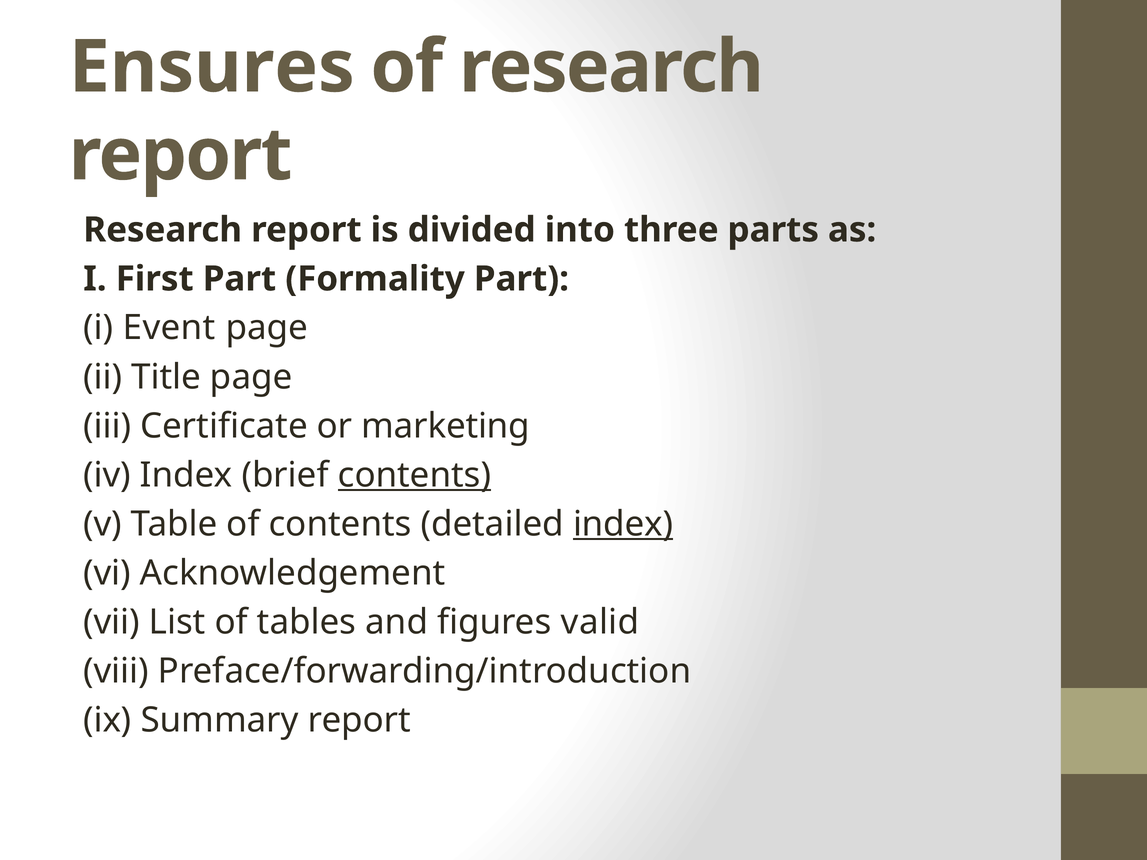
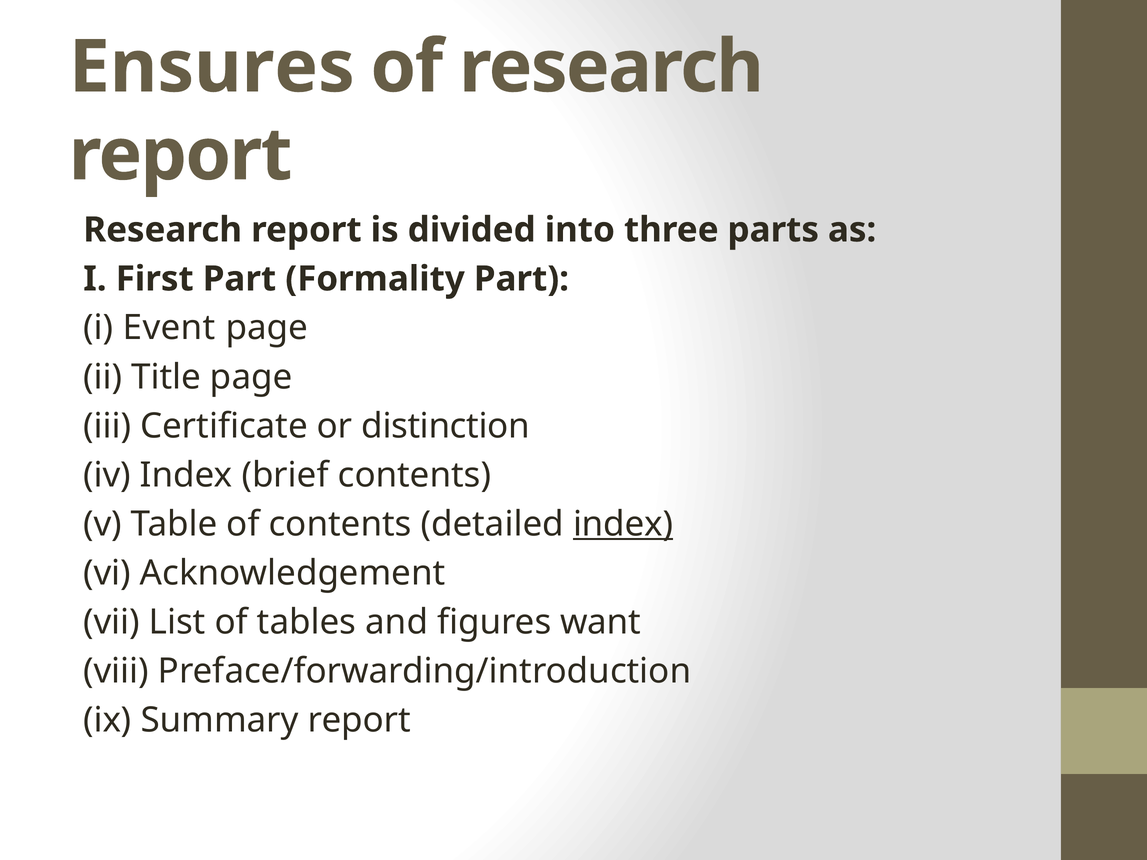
marketing: marketing -> distinction (446, 426)
contents underline: present -> none (414, 475)
valid: valid -> want (600, 622)
